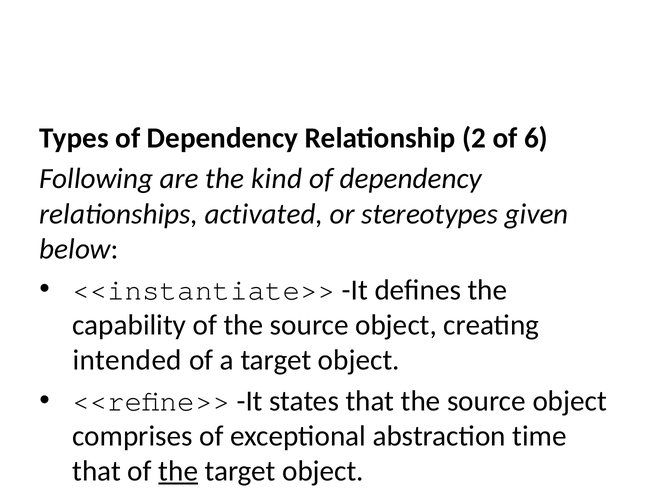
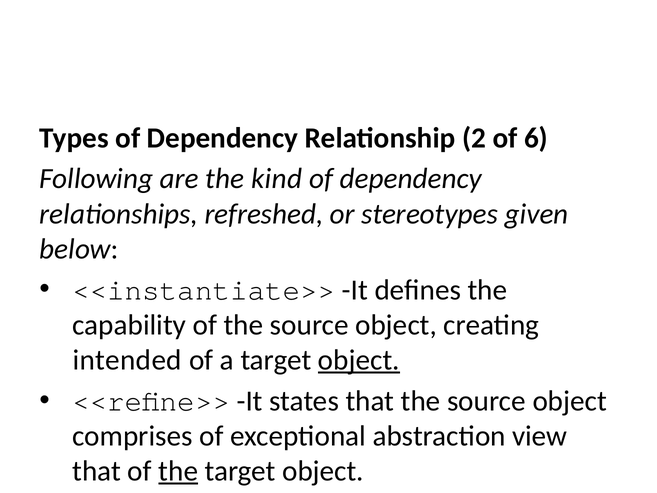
activated: activated -> refreshed (264, 214)
object underline: none -> present (359, 360)
time: time -> view (540, 436)
